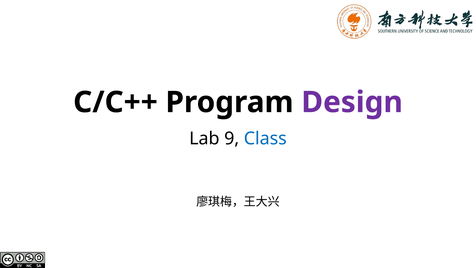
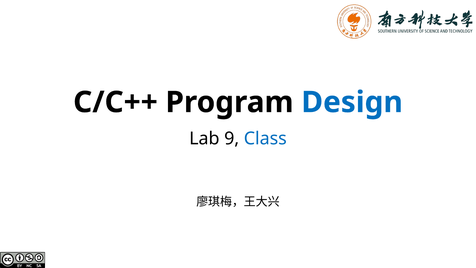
Design colour: purple -> blue (352, 102)
